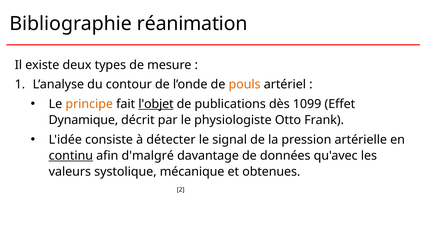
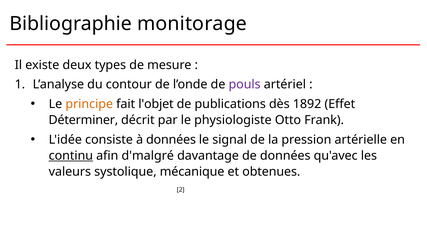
réanimation: réanimation -> monitorage (192, 24)
pouls colour: orange -> purple (245, 85)
l'objet underline: present -> none (156, 104)
1099: 1099 -> 1892 (307, 104)
Dynamique: Dynamique -> Déterminer (83, 120)
à détecter: détecter -> données (171, 140)
